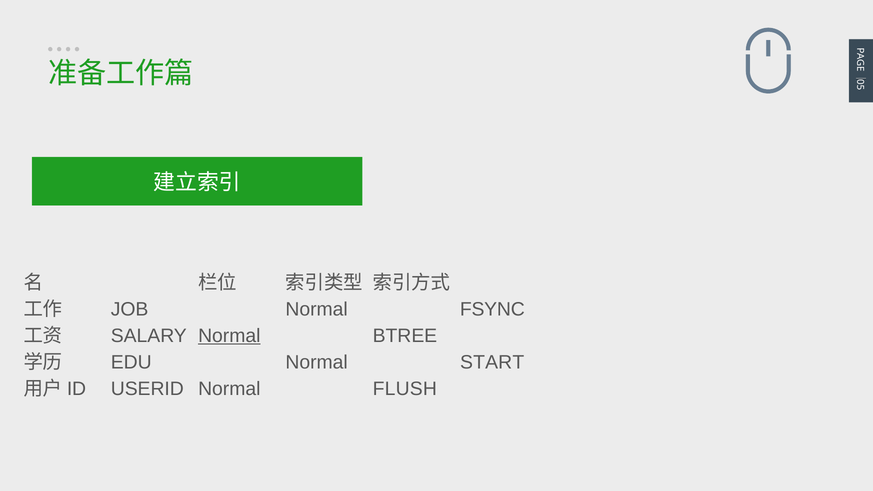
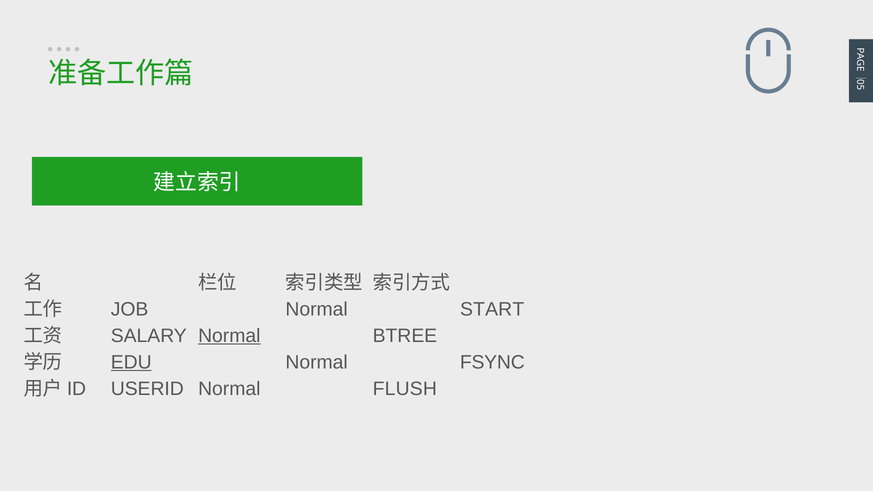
FSYNC: FSYNC -> START (492, 309)
EDU underline: none -> present (131, 362)
START: START -> FSYNC (492, 362)
